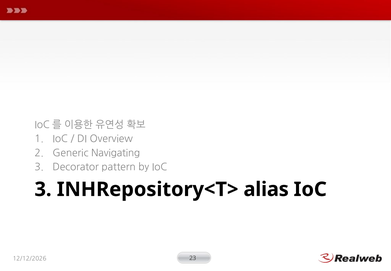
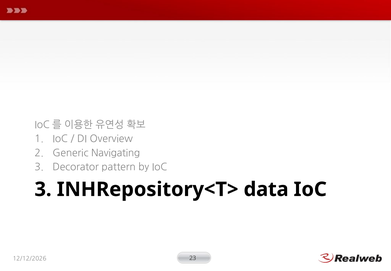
alias: alias -> data (266, 189)
